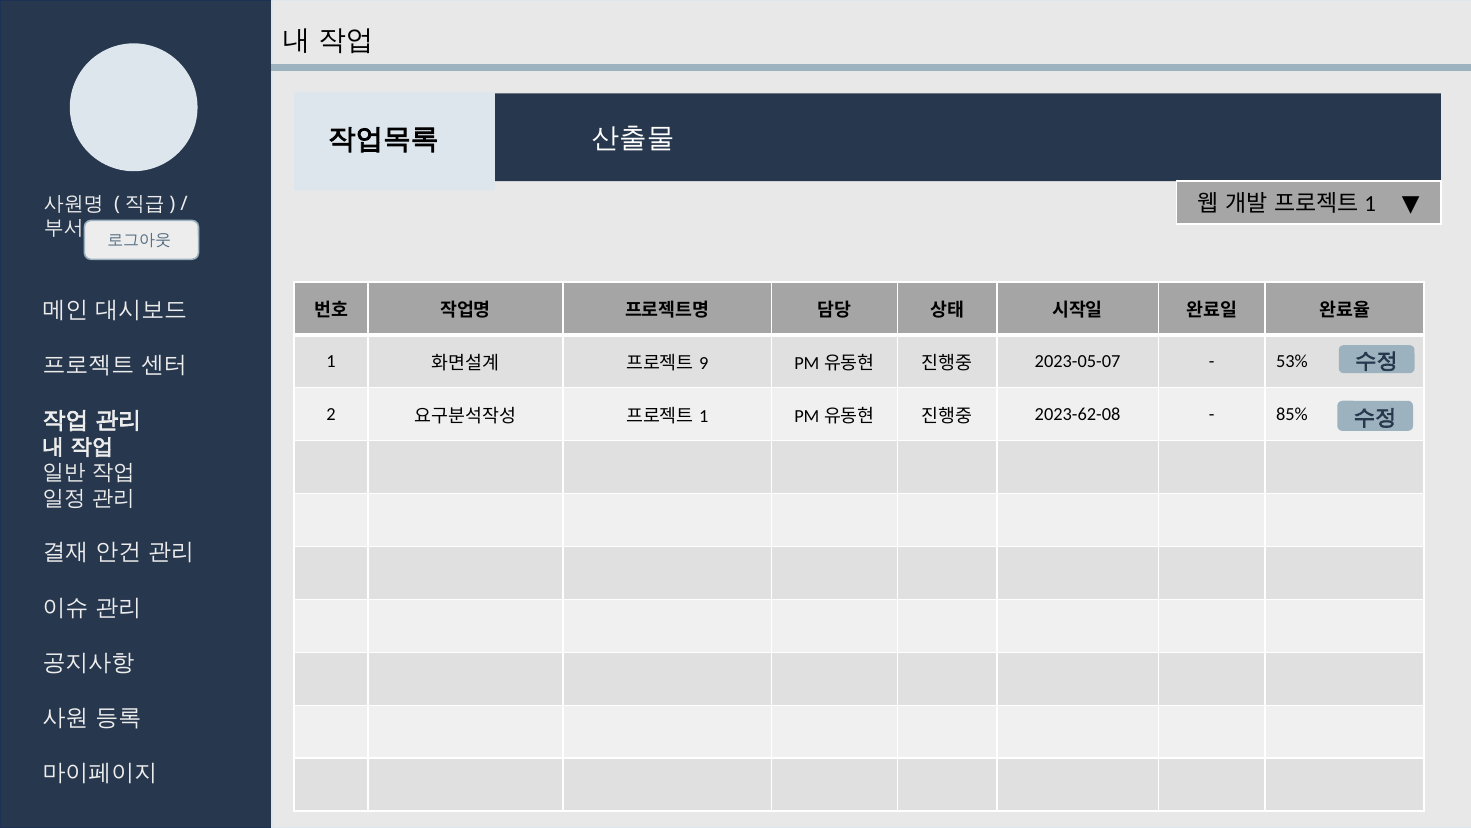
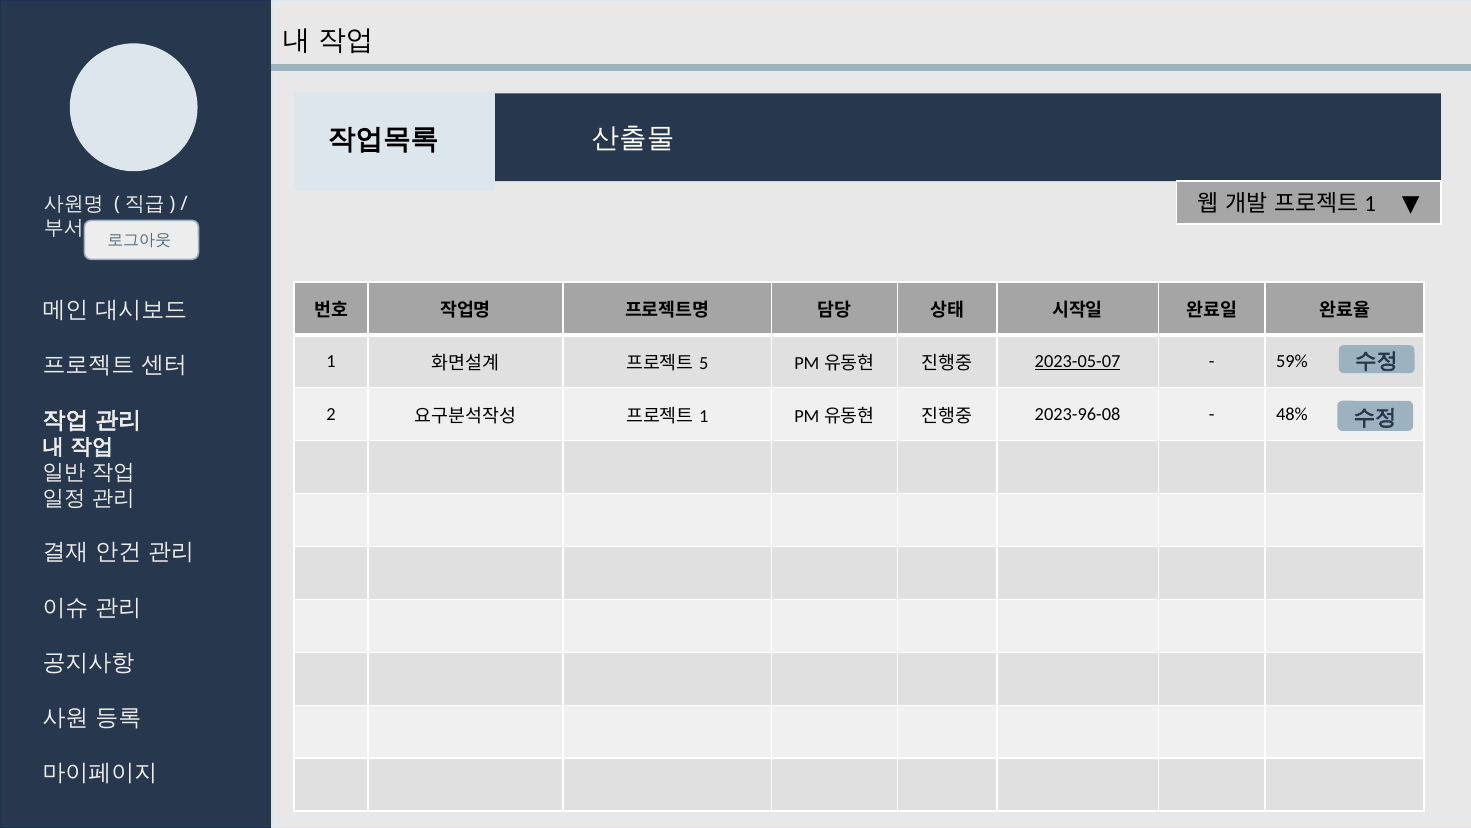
9: 9 -> 5 (704, 363)
2023-05-07 underline: none -> present (1078, 361)
53%: 53% -> 59% (1292, 361)
2023-62-08: 2023-62-08 -> 2023-96-08 (1078, 414)
85%: 85% -> 48% (1292, 414)
